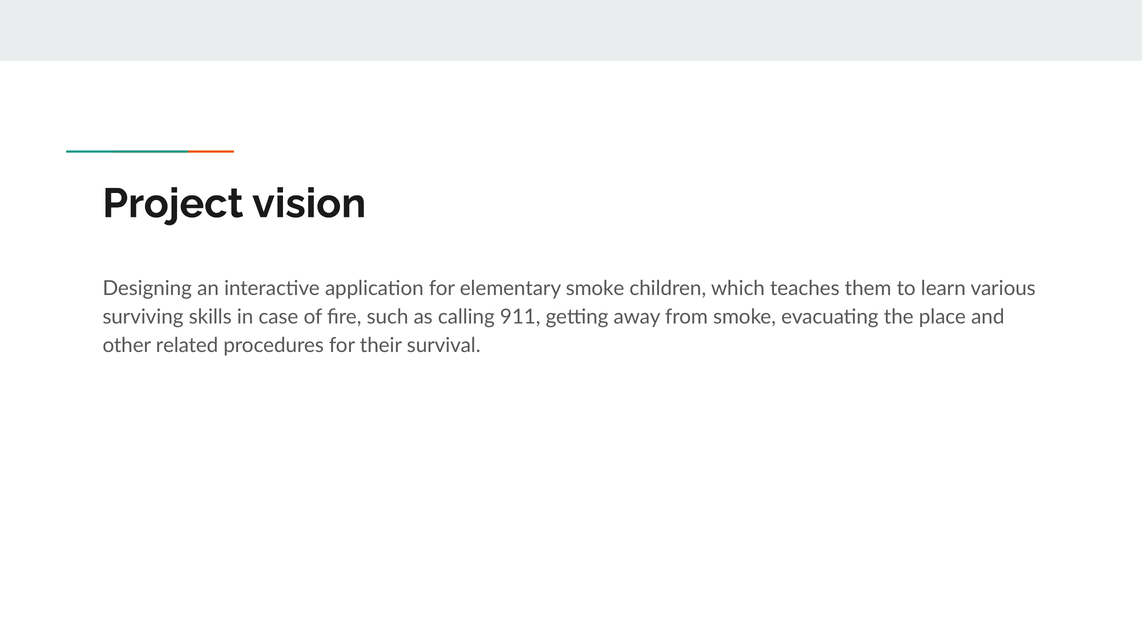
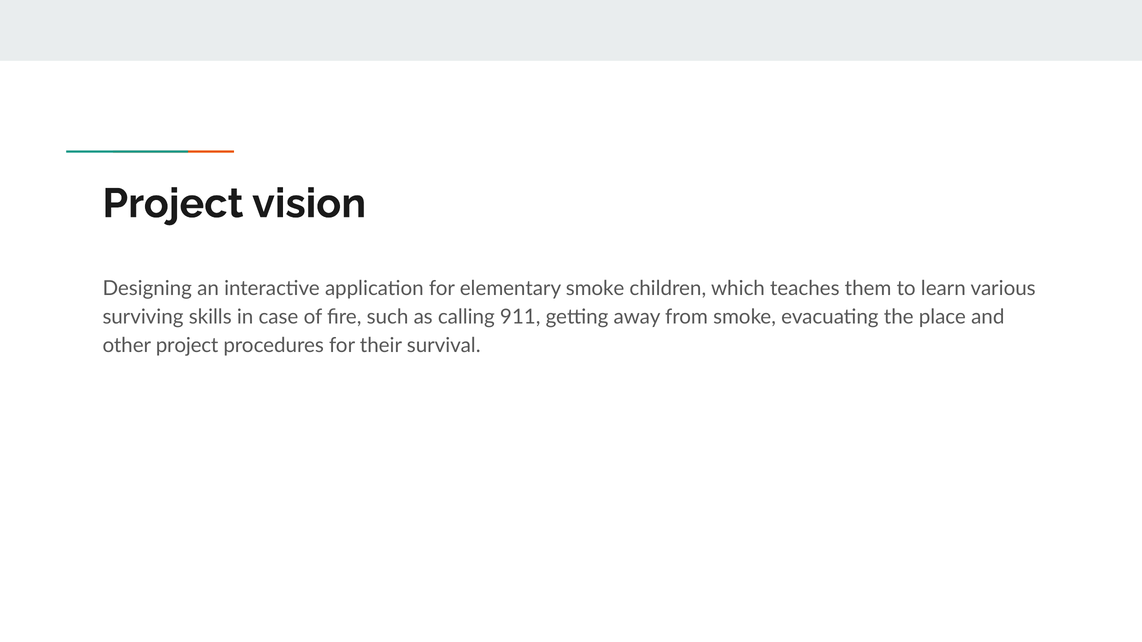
other related: related -> project (187, 346)
